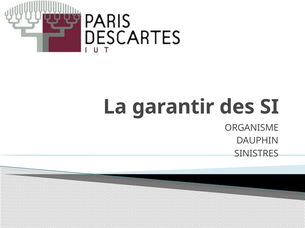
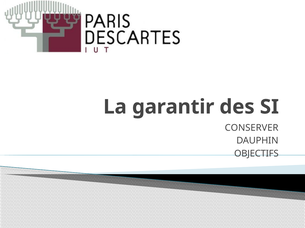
ORGANISME: ORGANISME -> CONSERVER (252, 128)
SINISTRES: SINISTRES -> OBJECTIFS (256, 154)
